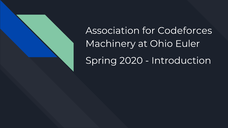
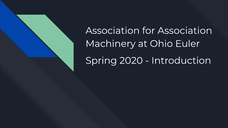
for Codeforces: Codeforces -> Association (185, 31)
